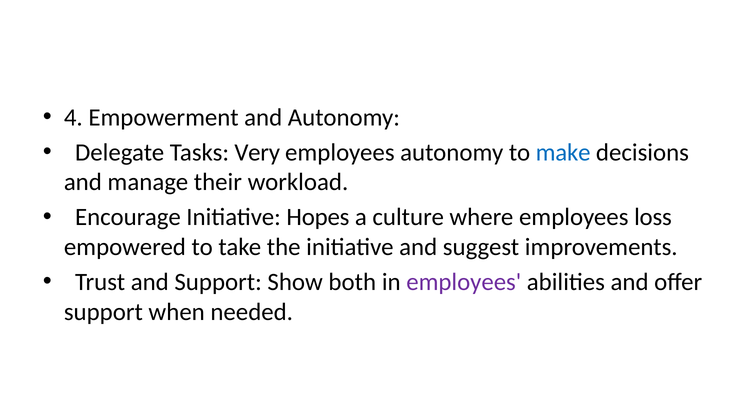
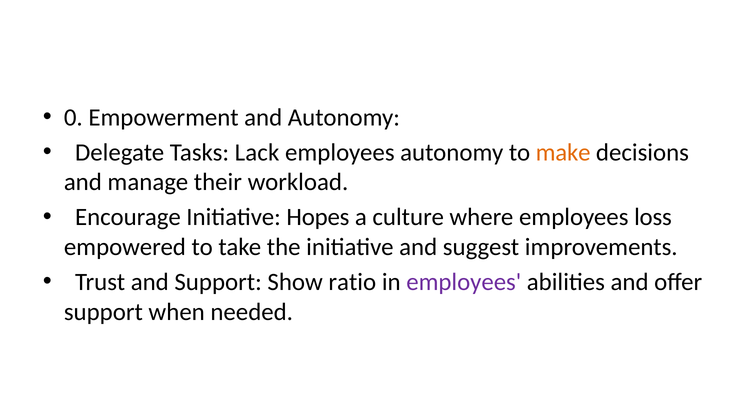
4: 4 -> 0 (73, 117)
Very: Very -> Lack (257, 152)
make colour: blue -> orange (563, 152)
both: both -> ratio (352, 282)
